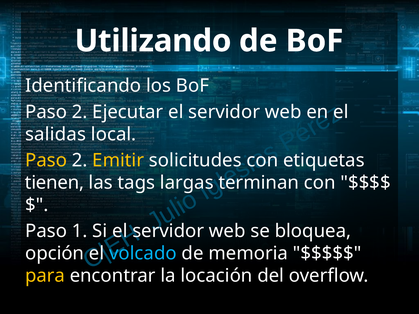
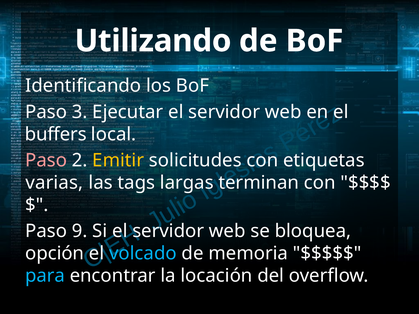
2: 2 -> 3 (80, 112)
salidas: salidas -> buffers (56, 134)
Paso colour: yellow -> pink (46, 160)
tienen: tienen -> varias (54, 183)
1: 1 -> 9 (80, 231)
para colour: yellow -> light blue (45, 276)
